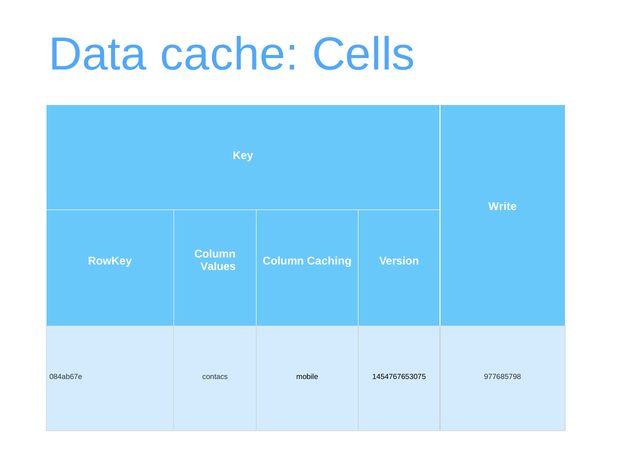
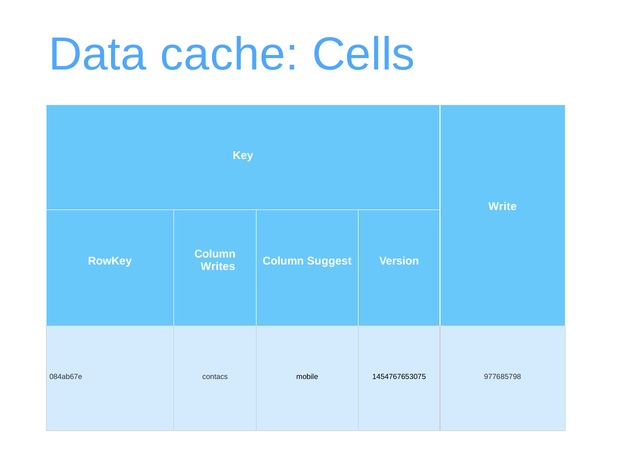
Caching: Caching -> Suggest (329, 261)
Values: Values -> Writes (218, 266)
